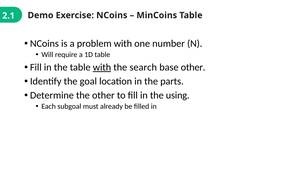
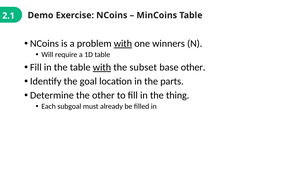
with underline: none -> present (123, 44)
number: number -> winners (169, 44)
search: search -> subset (143, 67)
using: using -> thing (178, 96)
